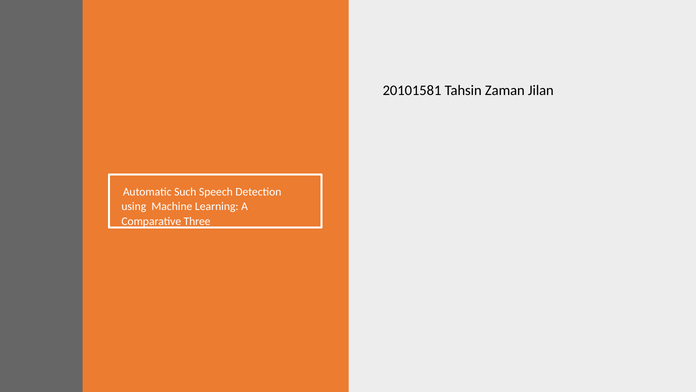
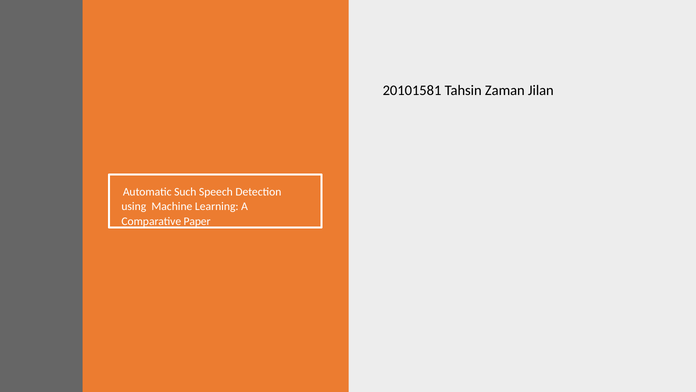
Three: Three -> Paper (197, 221)
